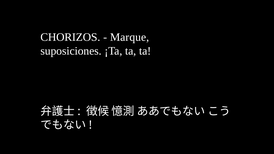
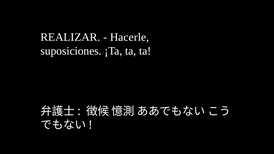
CHORIZOS: CHORIZOS -> REALIZAR (70, 37)
Marque: Marque -> Hacerle (130, 37)
